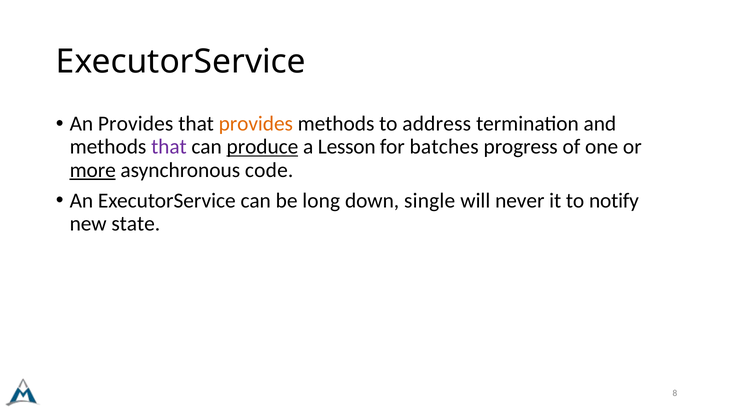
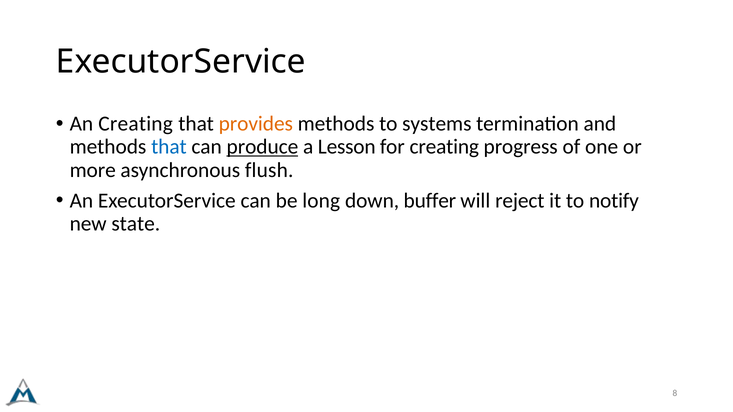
An Provides: Provides -> Creating (136, 124)
address: address -> systems (437, 124)
that colour: purple -> blue (169, 147)
for batches: batches -> creating (444, 147)
more underline: present -> none (93, 170)
code: code -> flush (269, 170)
single: single -> buffer (430, 201)
never: never -> reject (520, 201)
